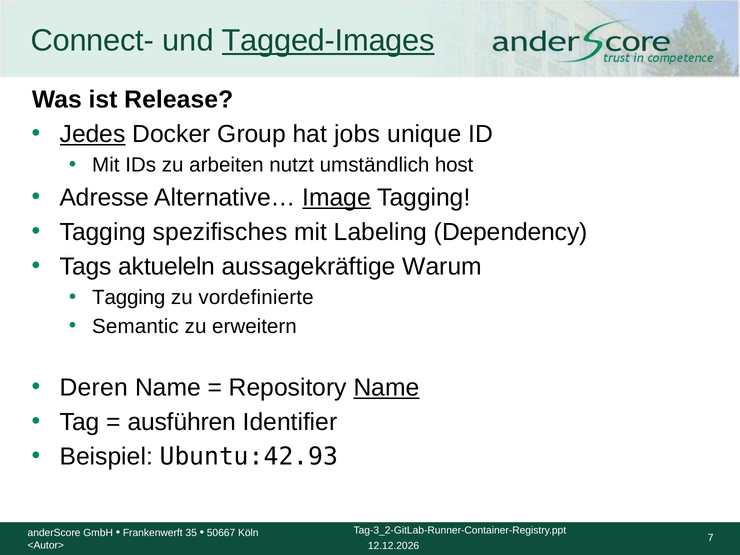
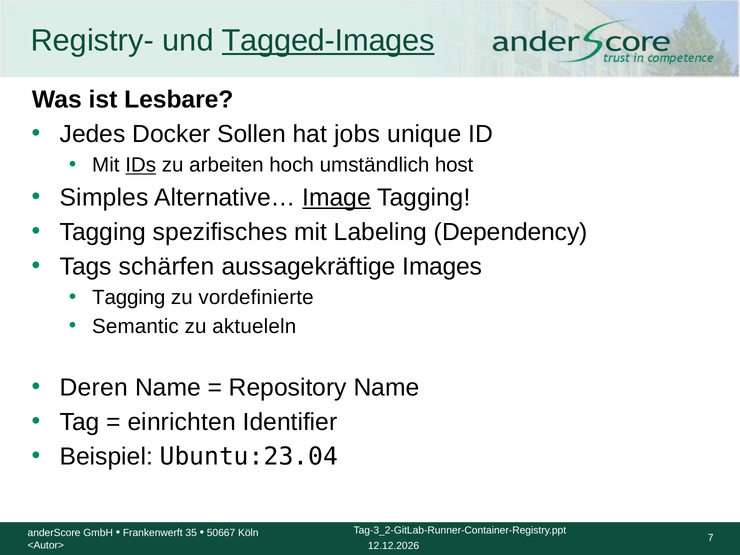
Connect-: Connect- -> Registry- (92, 41)
Release: Release -> Lesbare (179, 100)
Jedes underline: present -> none (93, 134)
Group: Group -> Sollen (252, 134)
IDs underline: none -> present (141, 165)
nutzt: nutzt -> hoch (292, 165)
Adresse: Adresse -> Simples (104, 197)
aktueleln: aktueleln -> schärfen (167, 267)
Warum: Warum -> Images (442, 267)
erweitern: erweitern -> aktueleln (254, 326)
Name underline: present -> none (387, 387)
ausführen: ausführen -> einrichten (182, 422)
Ubuntu:42.93: Ubuntu:42.93 -> Ubuntu:23.04 (249, 456)
